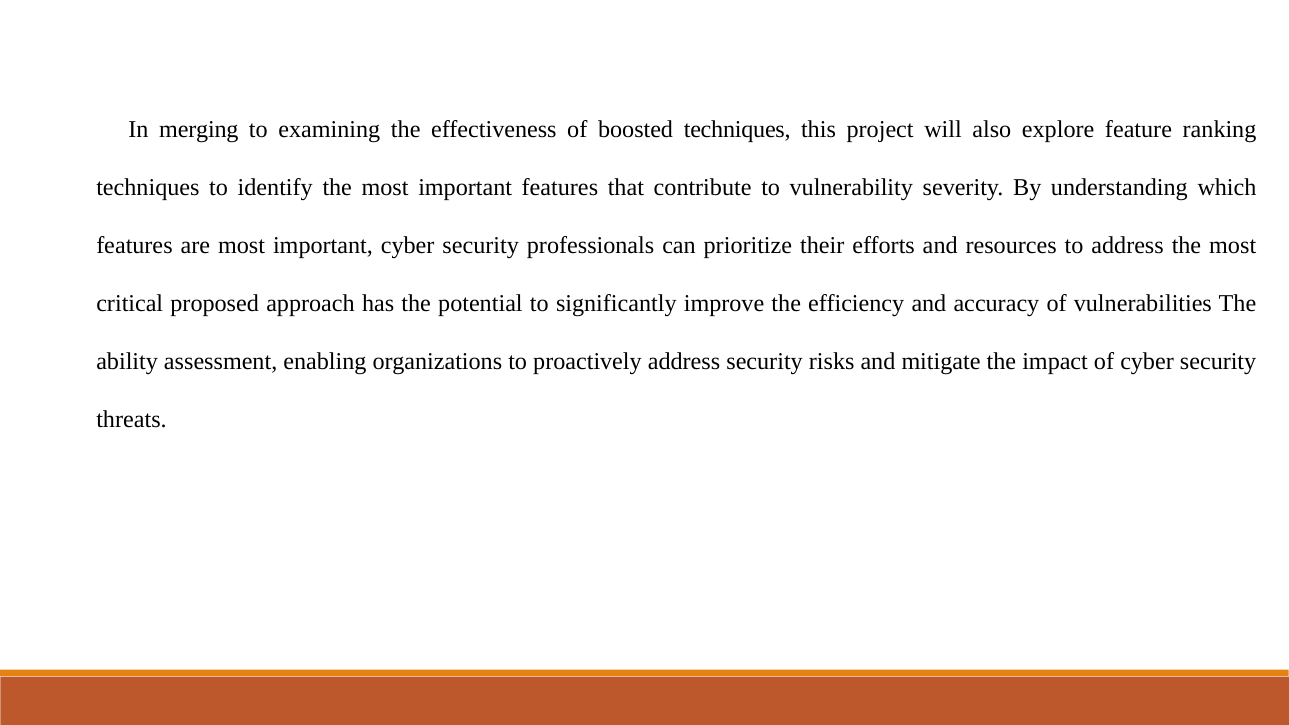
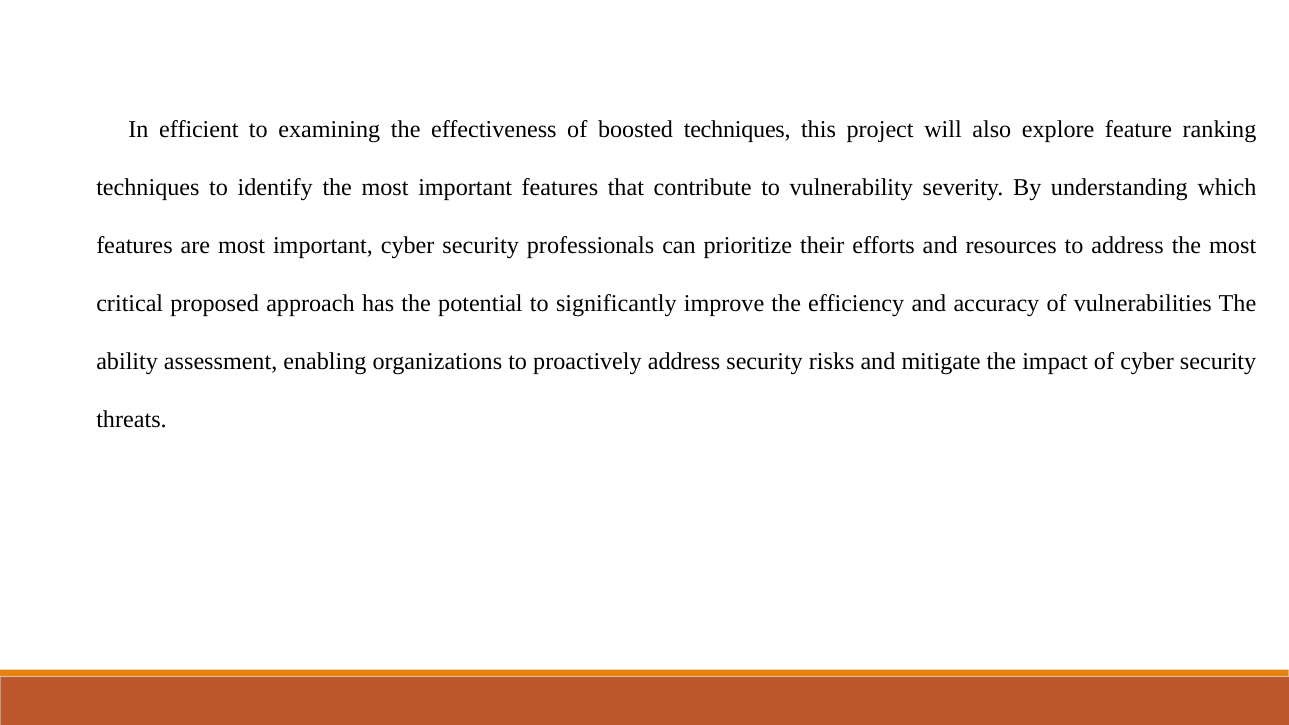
merging: merging -> efficient (199, 129)
